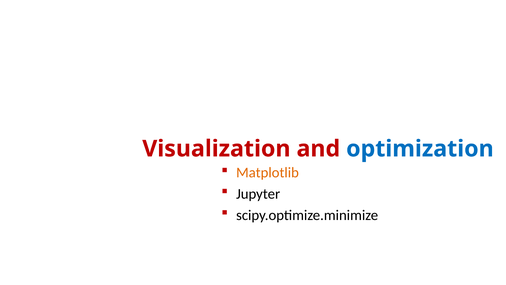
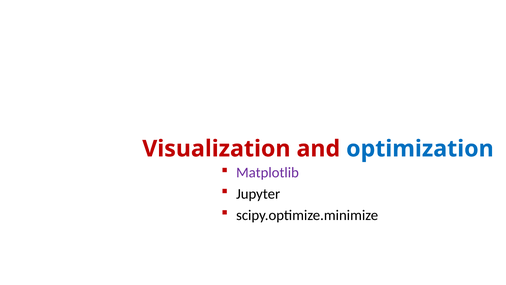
Matplotlib colour: orange -> purple (267, 172)
